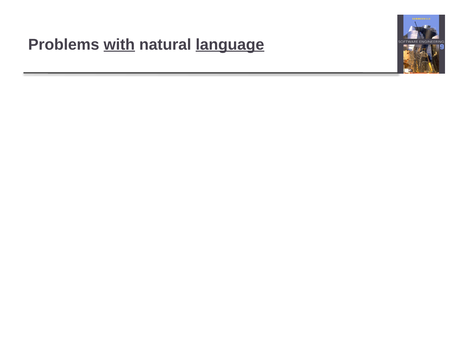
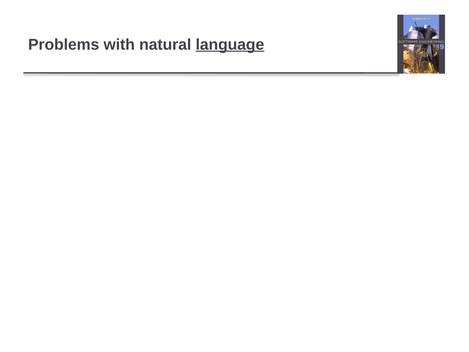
with underline: present -> none (119, 44)
